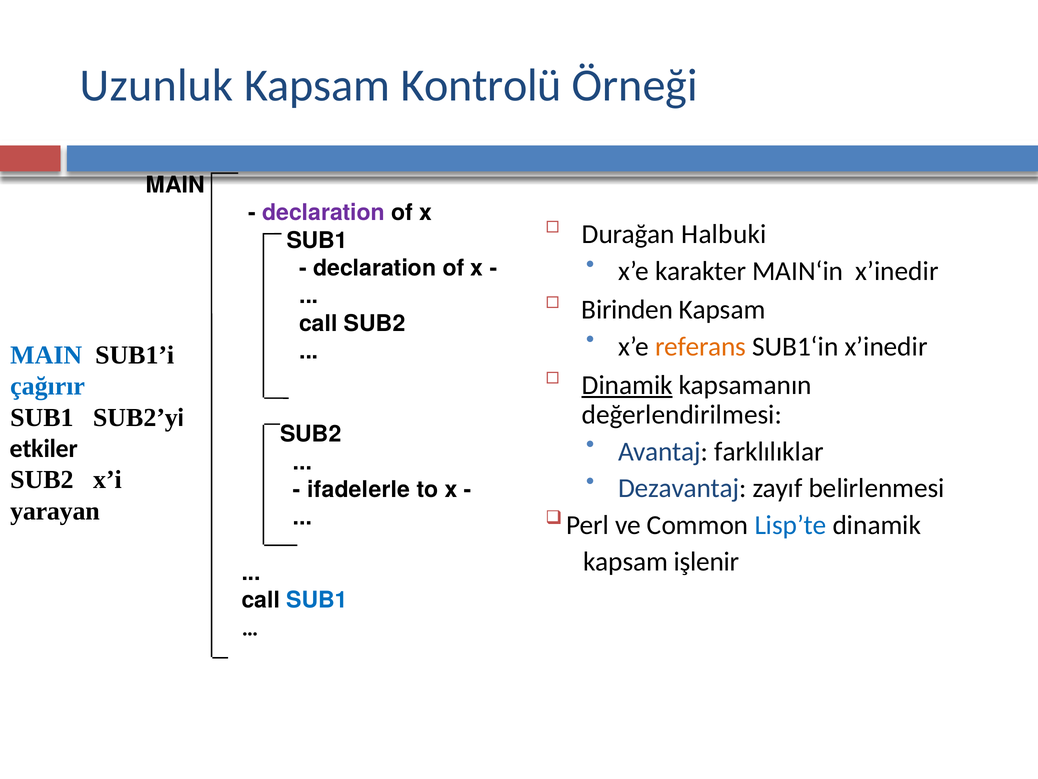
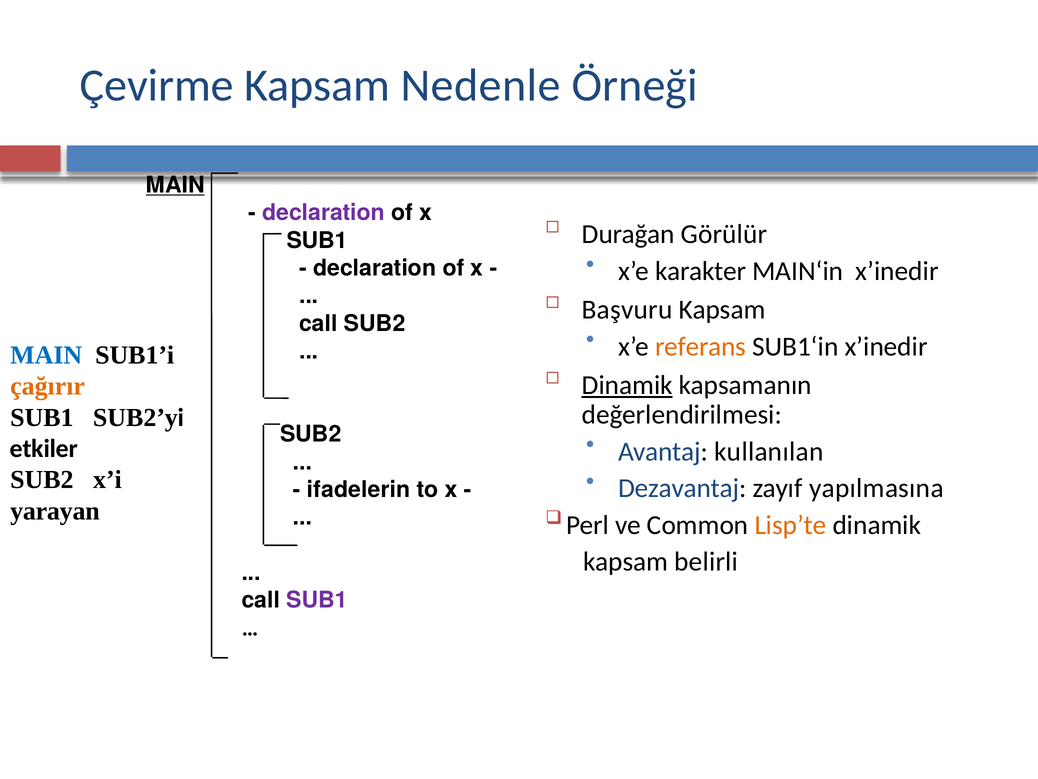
Uzunluk: Uzunluk -> Çevirme (157, 85)
Kontrolü: Kontrolü -> Nedenle (481, 85)
MAIN underline: none -> present (175, 185)
Halbuki: Halbuki -> Görülür (724, 234)
Birinden: Birinden -> Başvuru (627, 310)
çağırır colour: blue -> orange (48, 386)
farklılıklar: farklılıklar -> kullanılan (769, 451)
belirlenmesi: belirlenmesi -> yapılmasına (876, 488)
ifadelerle: ifadelerle -> ifadelerin (359, 489)
Lisp’te colour: blue -> orange (791, 525)
işlenir: işlenir -> belirli (706, 561)
SUB1 colour: blue -> purple (317, 600)
